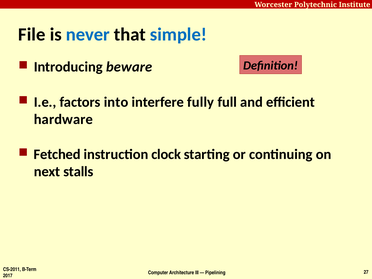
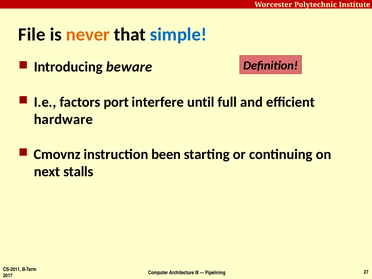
never colour: blue -> orange (88, 35)
into: into -> port (116, 102)
fully: fully -> until (201, 102)
Fetched: Fetched -> Cmovnz (57, 154)
clock: clock -> been (166, 154)
